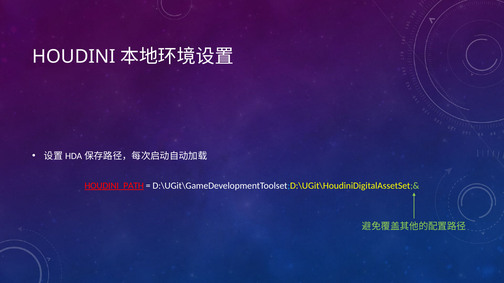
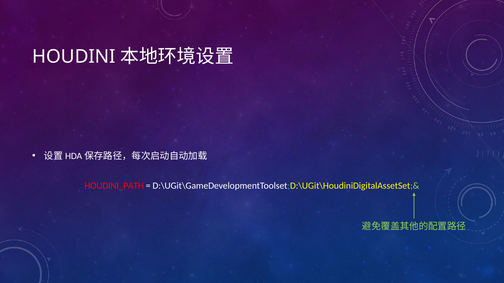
HOUDINI_PATH underline: present -> none (114, 186)
